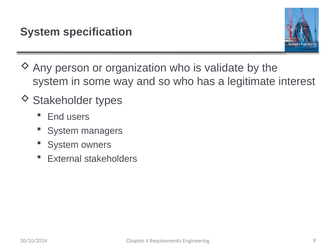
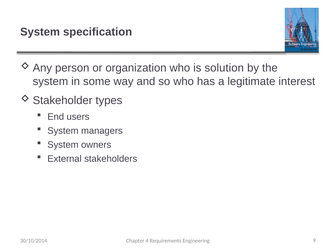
validate: validate -> solution (224, 68)
